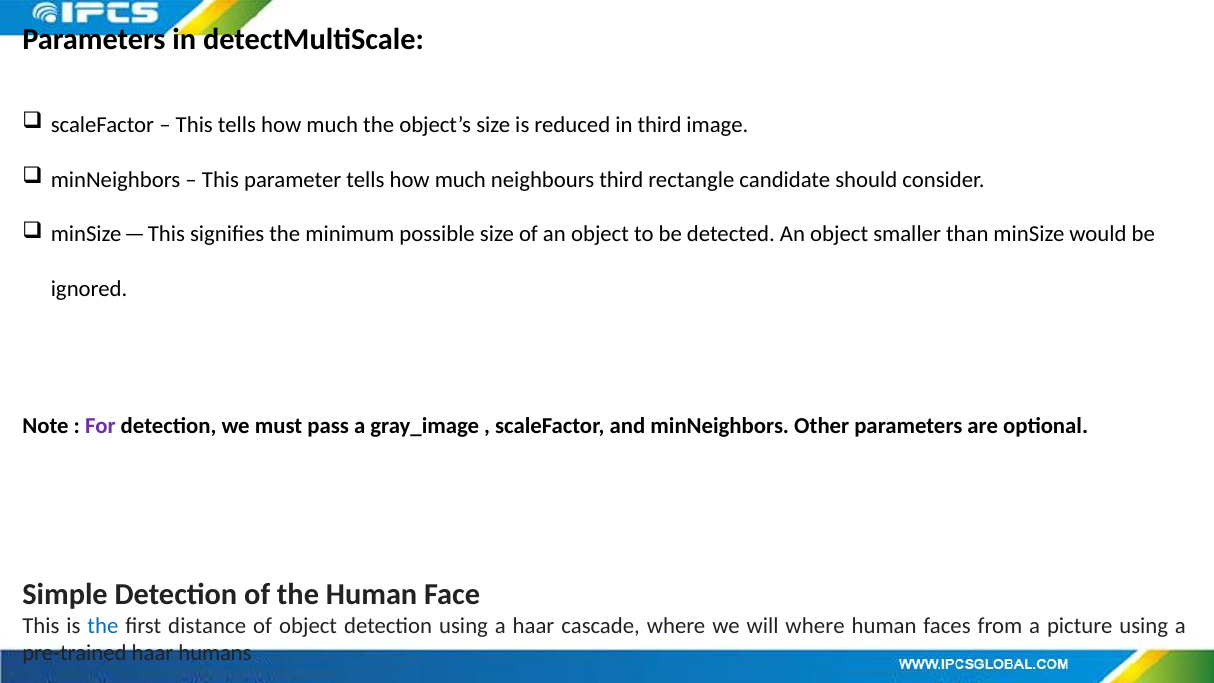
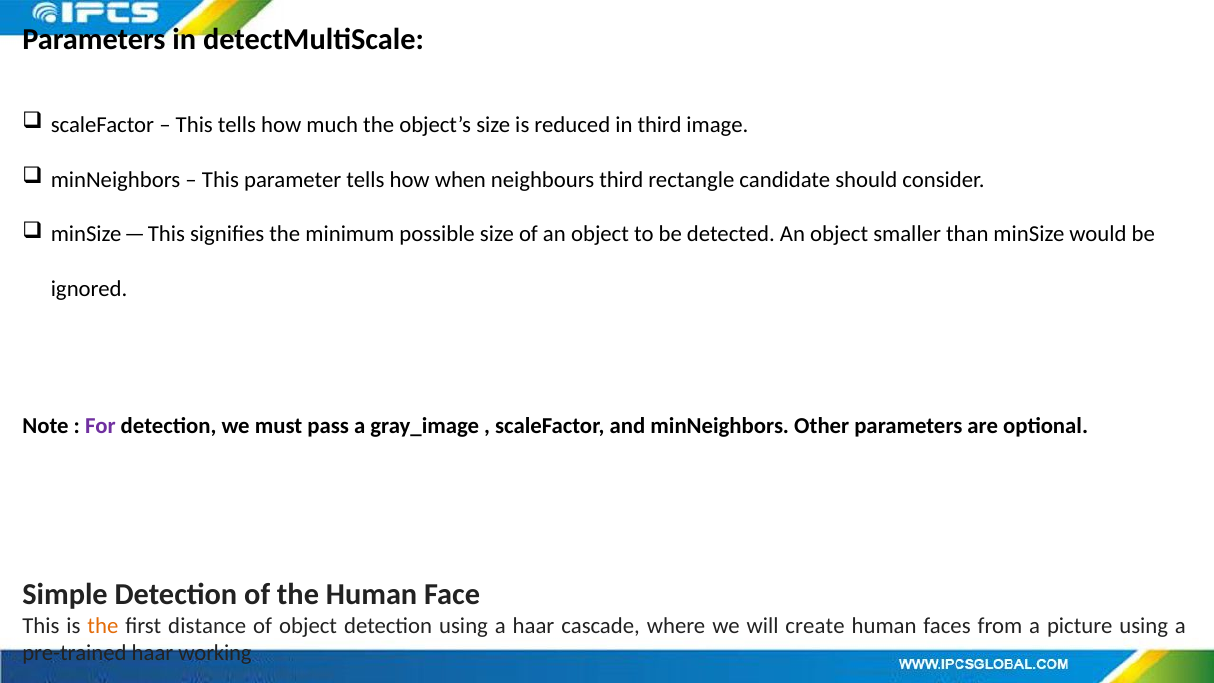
parameter tells how much: much -> when (460, 180)
the colour: blue -> orange (103, 626)
will where: where -> create (815, 626)
humans: humans -> working (215, 653)
